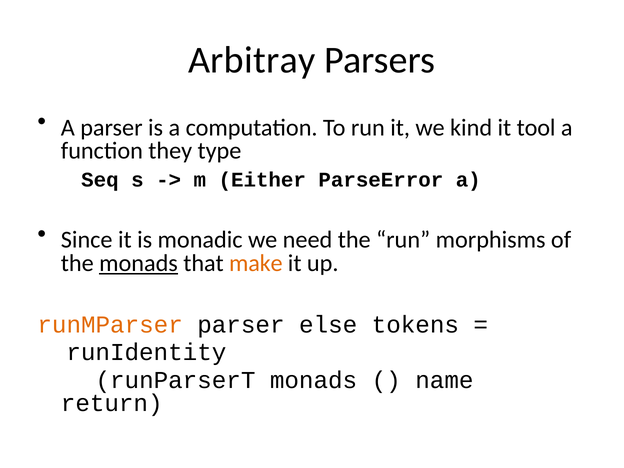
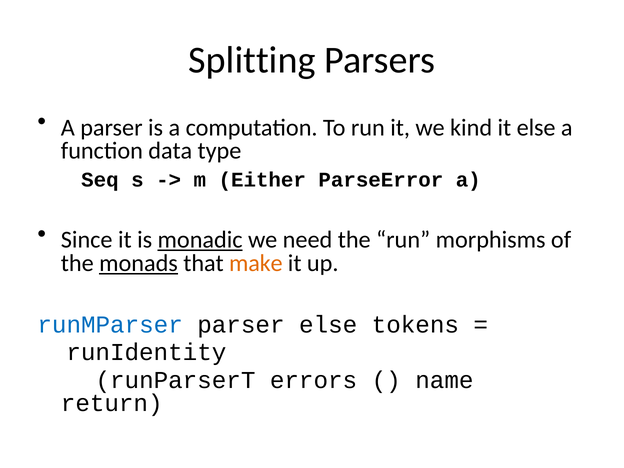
Arbitray: Arbitray -> Splitting (252, 60)
it tool: tool -> else (536, 128)
they: they -> data (170, 151)
monadic underline: none -> present (200, 240)
runMParser colour: orange -> blue (110, 325)
runParserT monads: monads -> errors (314, 380)
